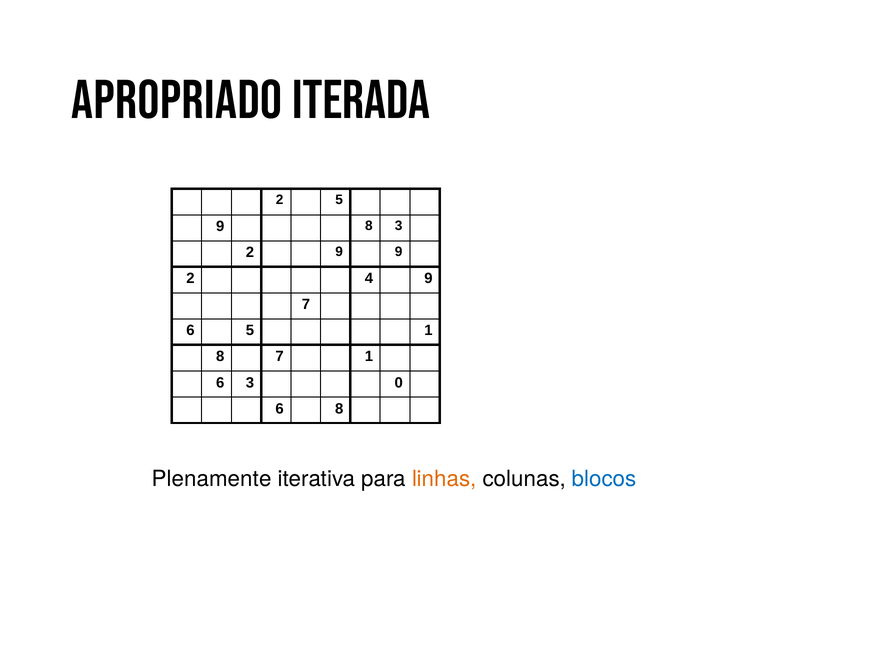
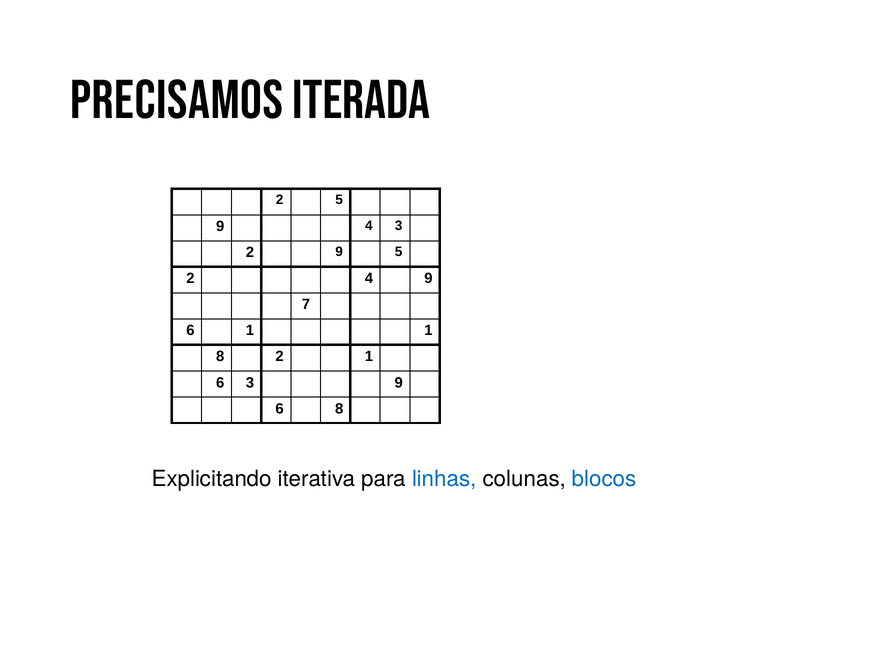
Apropriado: Apropriado -> Precisamos (177, 100)
9 8: 8 -> 4 (369, 226)
9 9: 9 -> 5 (399, 252)
6 5: 5 -> 1 (250, 330)
8 7: 7 -> 2 (280, 356)
3 0: 0 -> 9 (399, 382)
Plenamente: Plenamente -> Explicitando (212, 479)
linhas colour: orange -> blue (444, 479)
